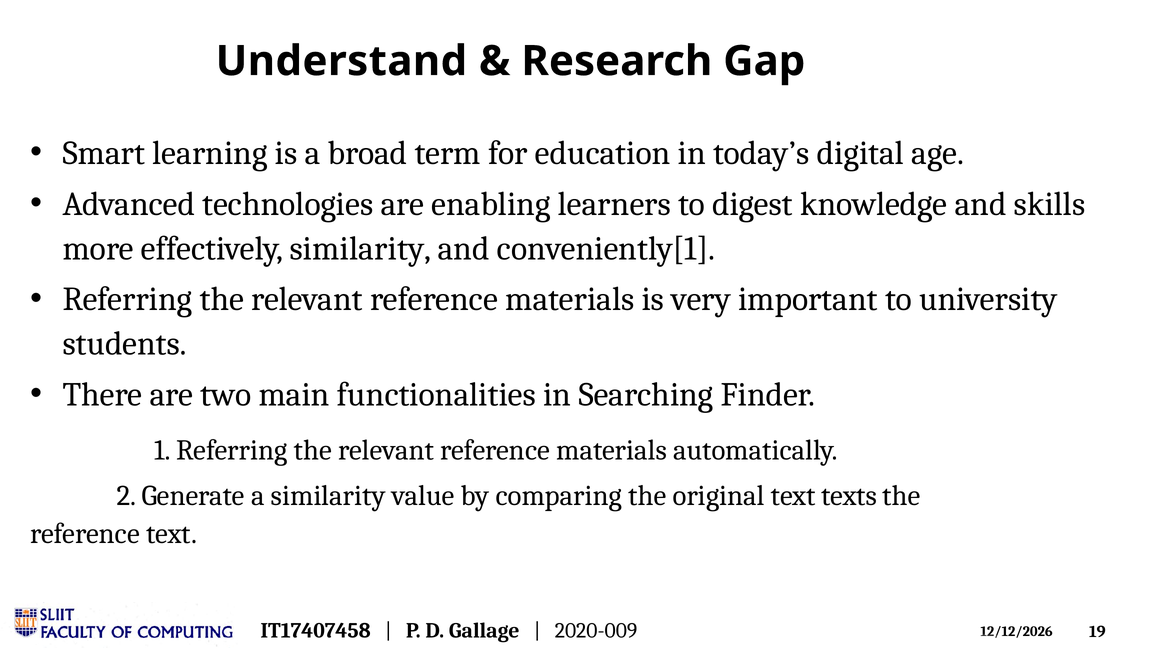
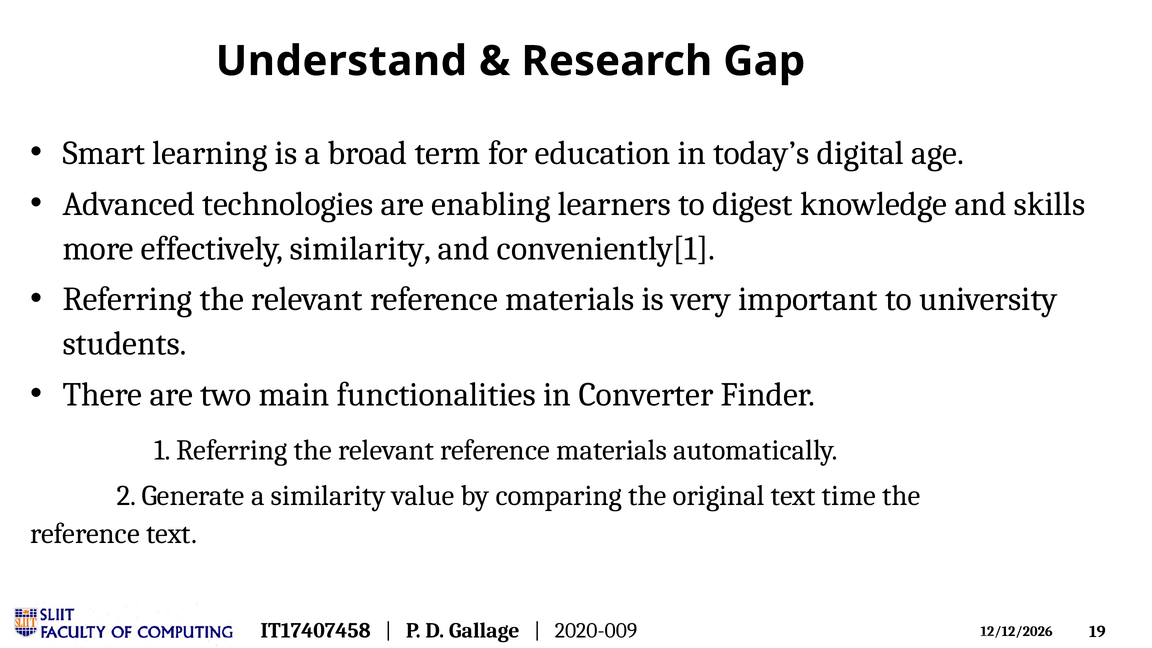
Searching: Searching -> Converter (646, 395)
texts: texts -> time (849, 496)
